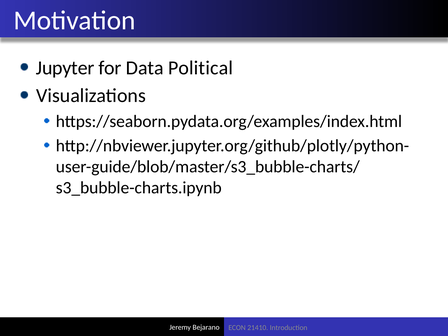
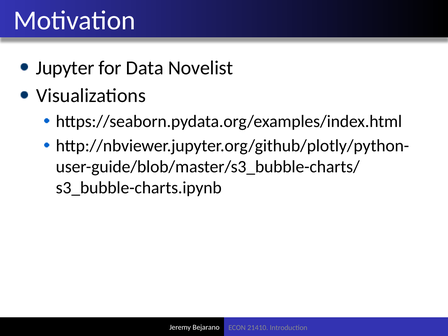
Political: Political -> Novelist (201, 68)
